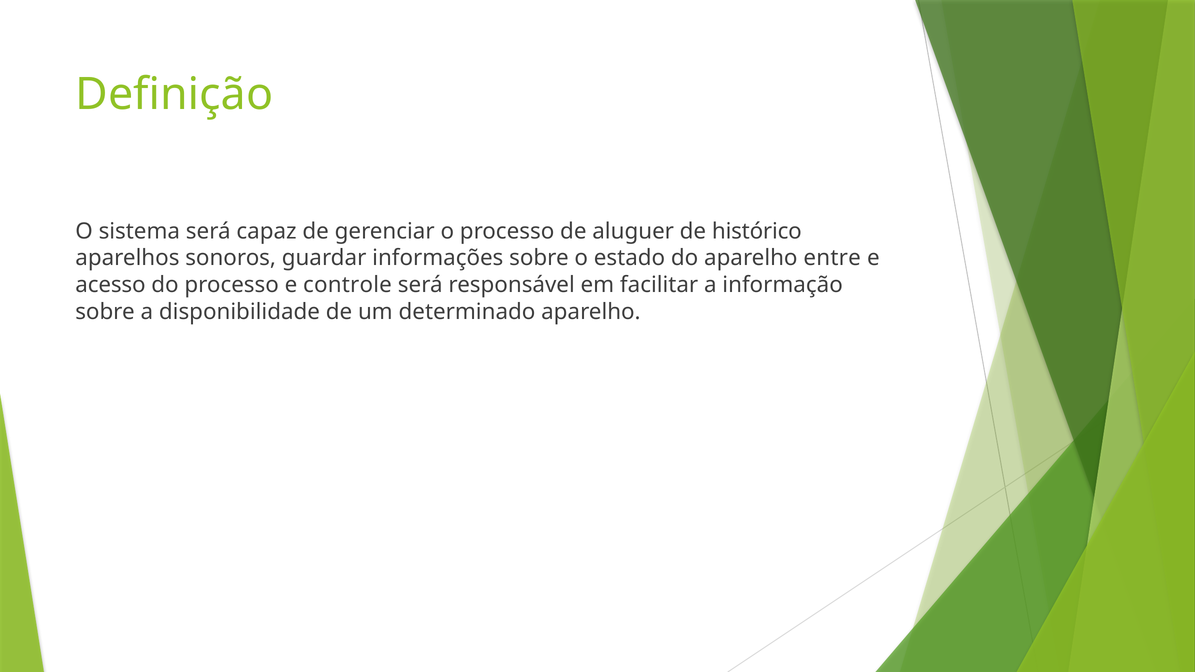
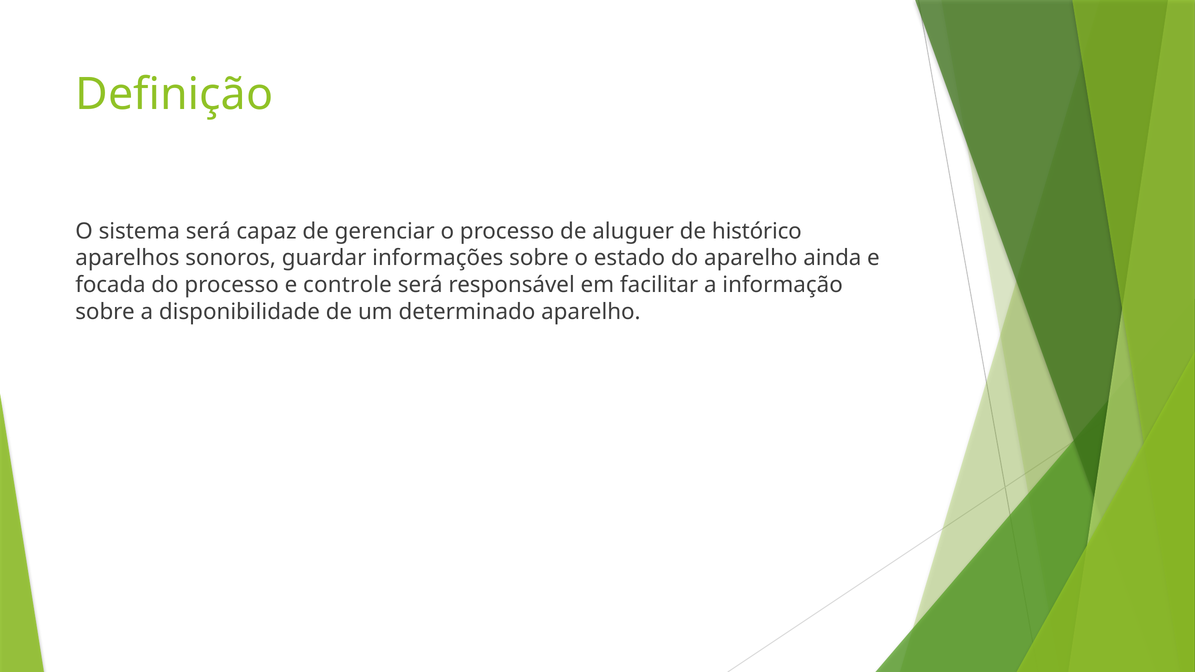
entre: entre -> ainda (832, 258)
acesso: acesso -> focada (110, 285)
